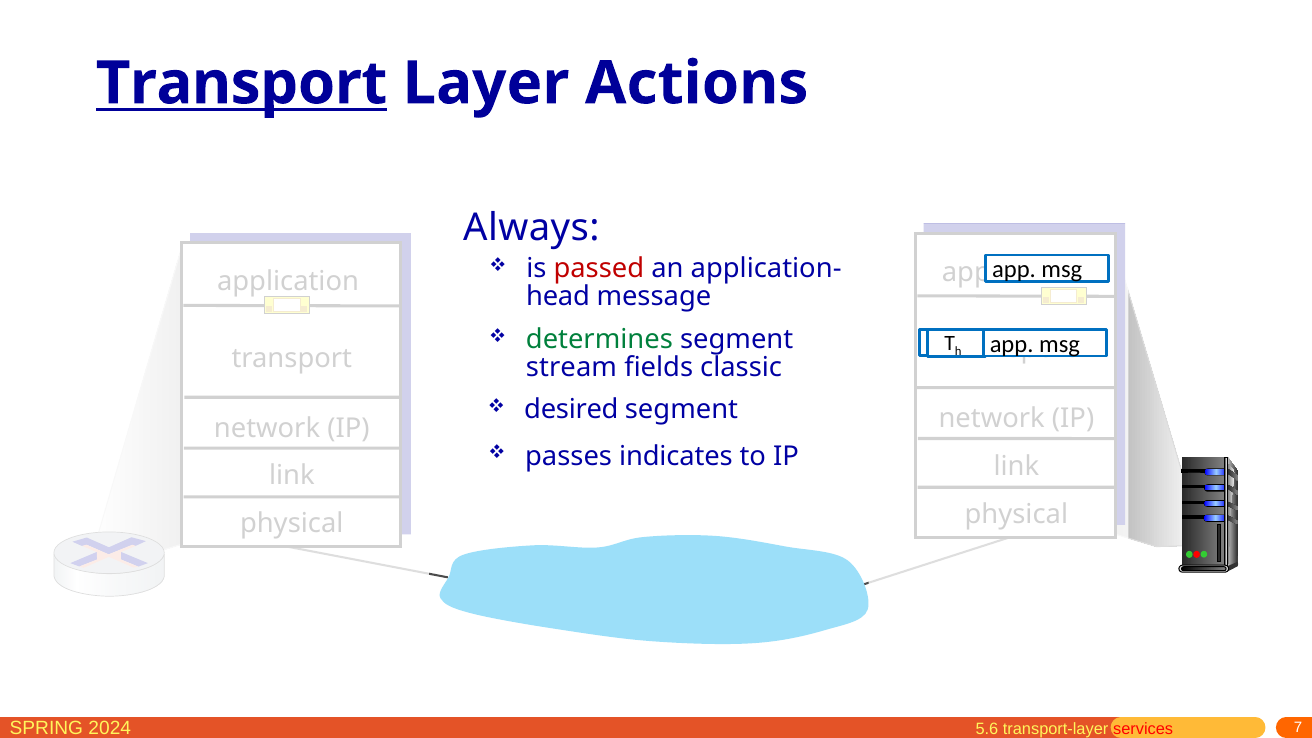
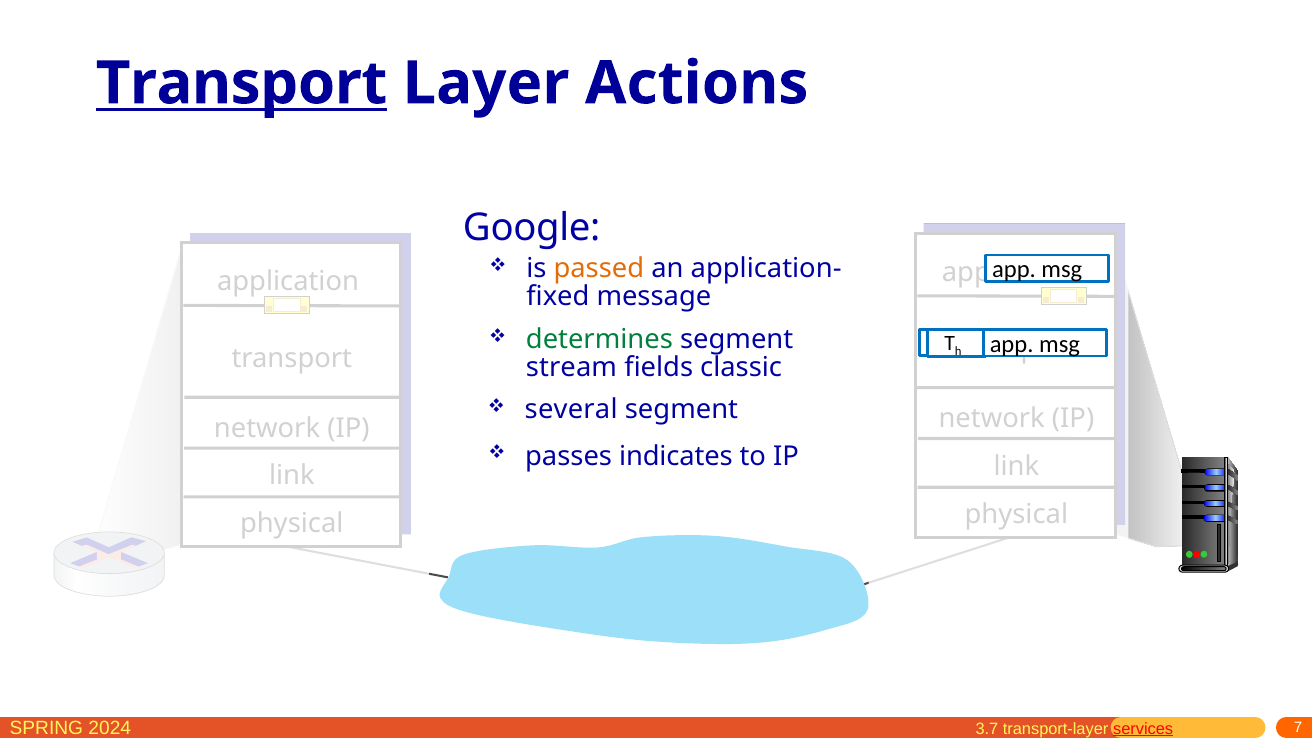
Always: Always -> Google (532, 227)
passed colour: red -> orange (599, 268)
head: head -> fixed (558, 296)
desired: desired -> several (571, 410)
5.6: 5.6 -> 3.7 (987, 729)
services underline: none -> present (1143, 729)
